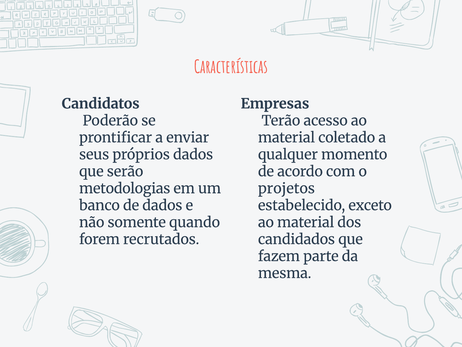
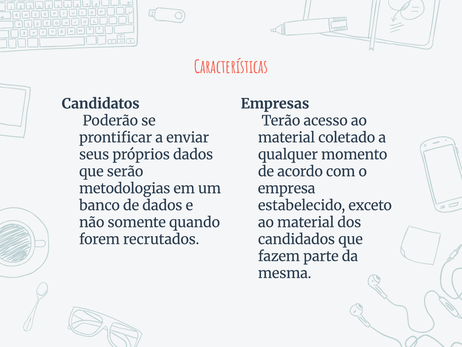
projetos: projetos -> empresa (287, 188)
